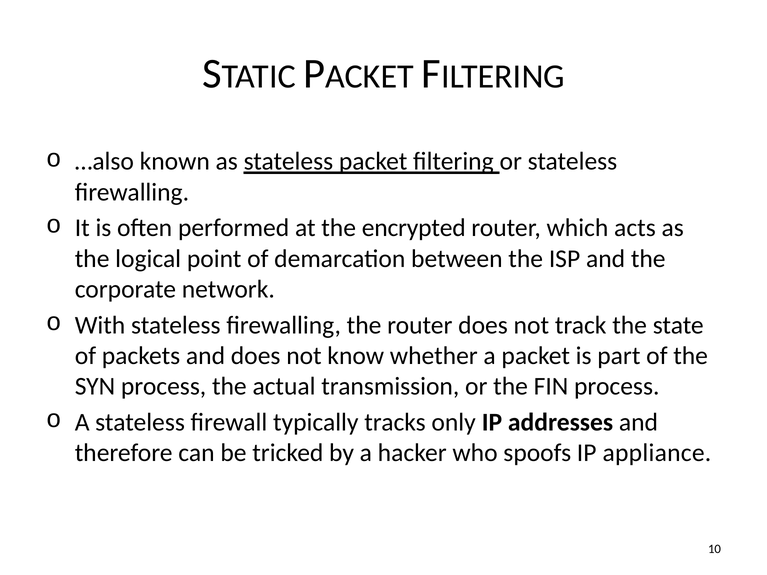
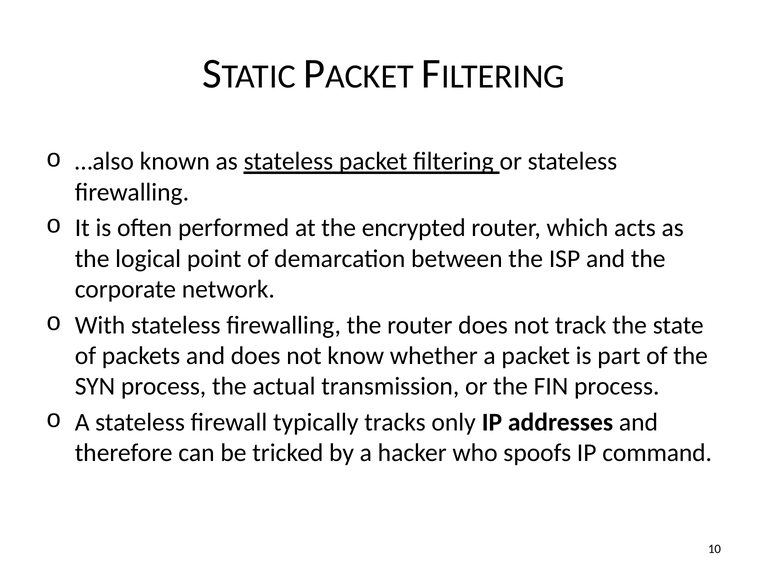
appliance: appliance -> command (657, 453)
